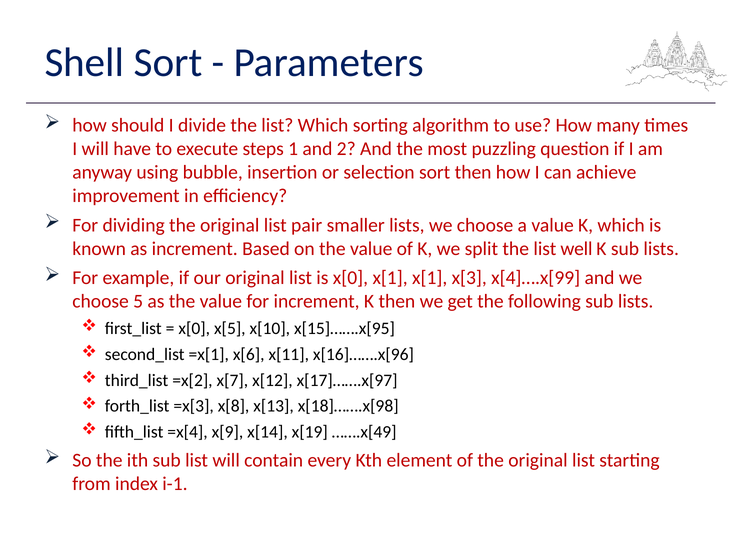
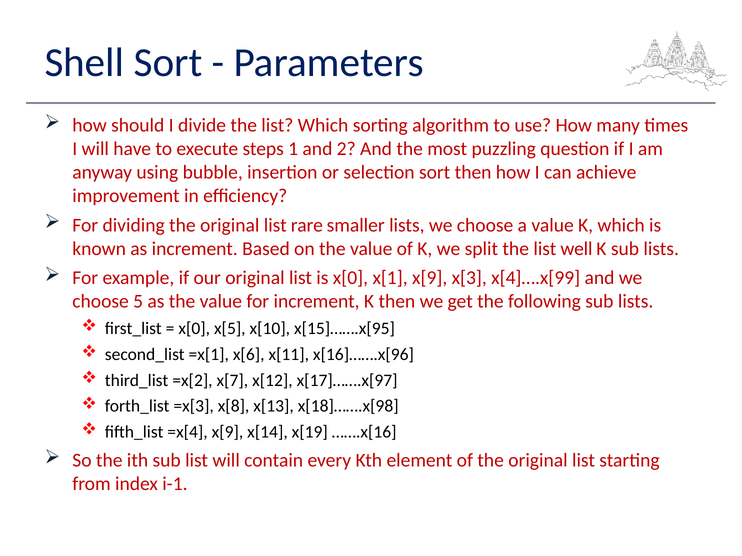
pair: pair -> rare (307, 225)
x[1 x[1: x[1 -> x[9 (430, 278)
…….x[49: …….x[49 -> …….x[16 (364, 433)
